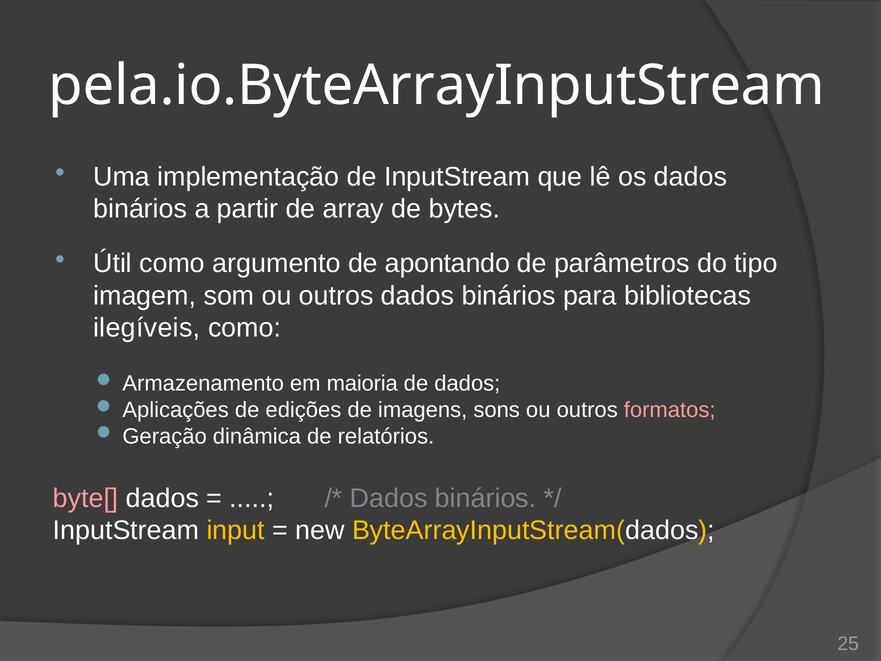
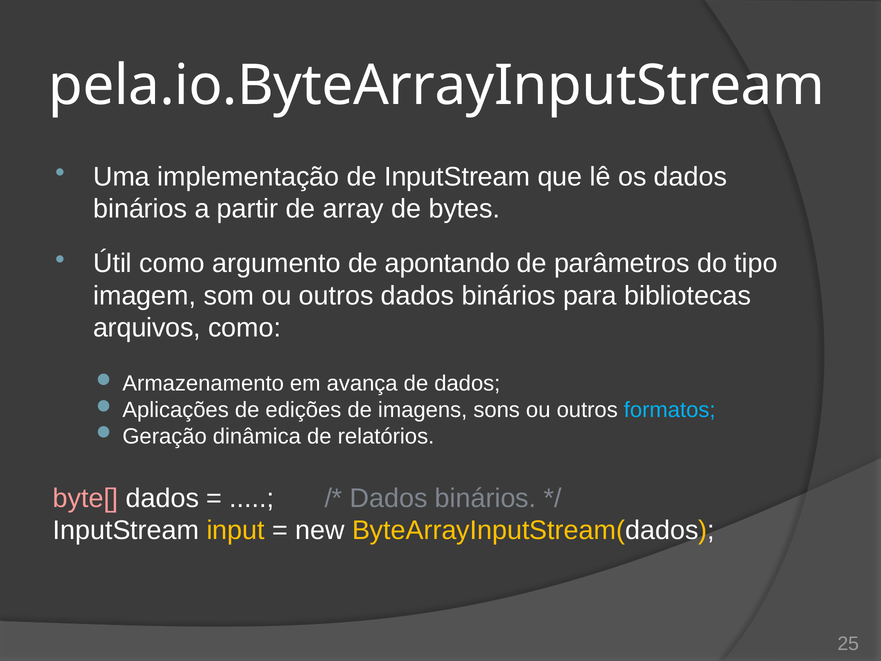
ilegíveis: ilegíveis -> arquivos (147, 328)
maioria: maioria -> avança (362, 383)
formatos colour: pink -> light blue (670, 410)
